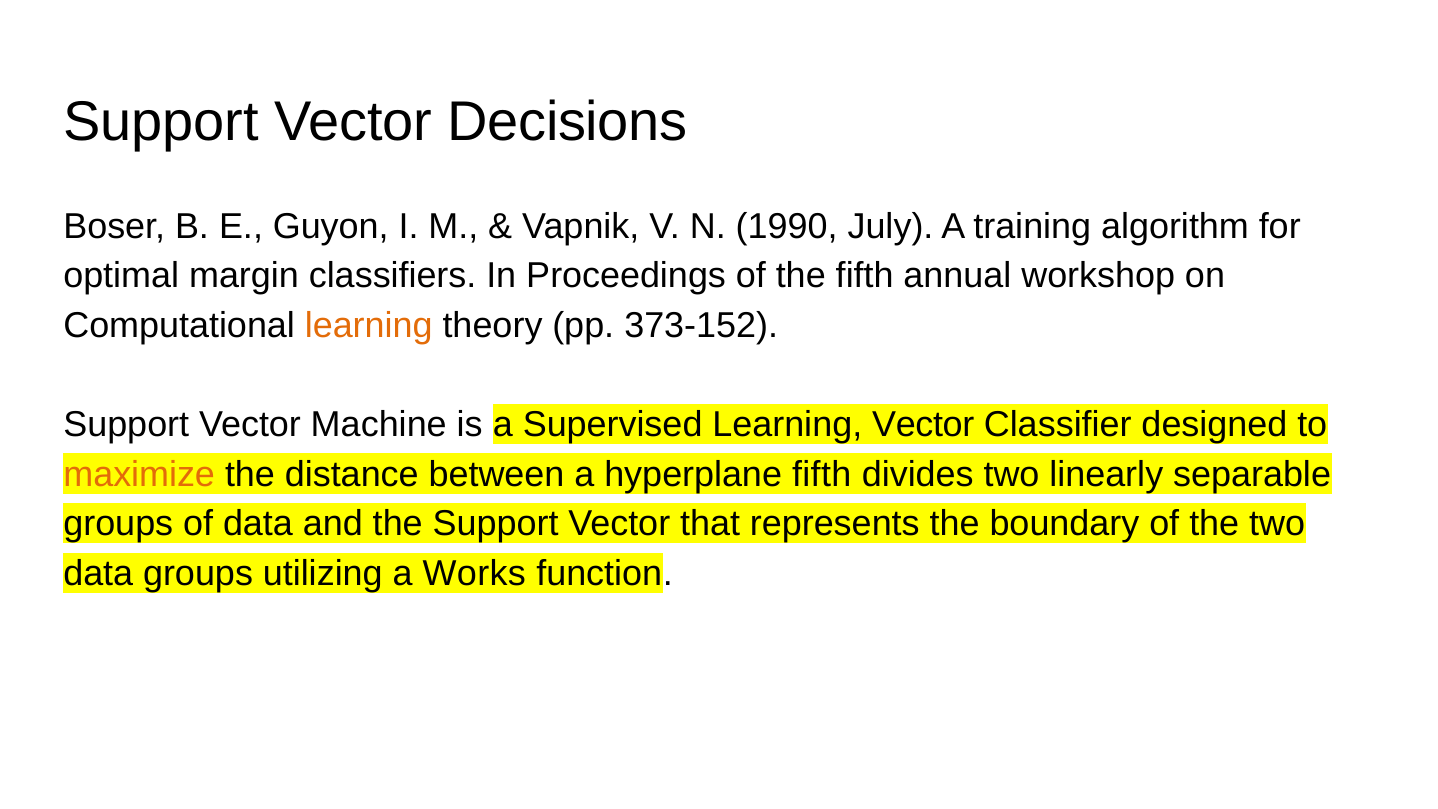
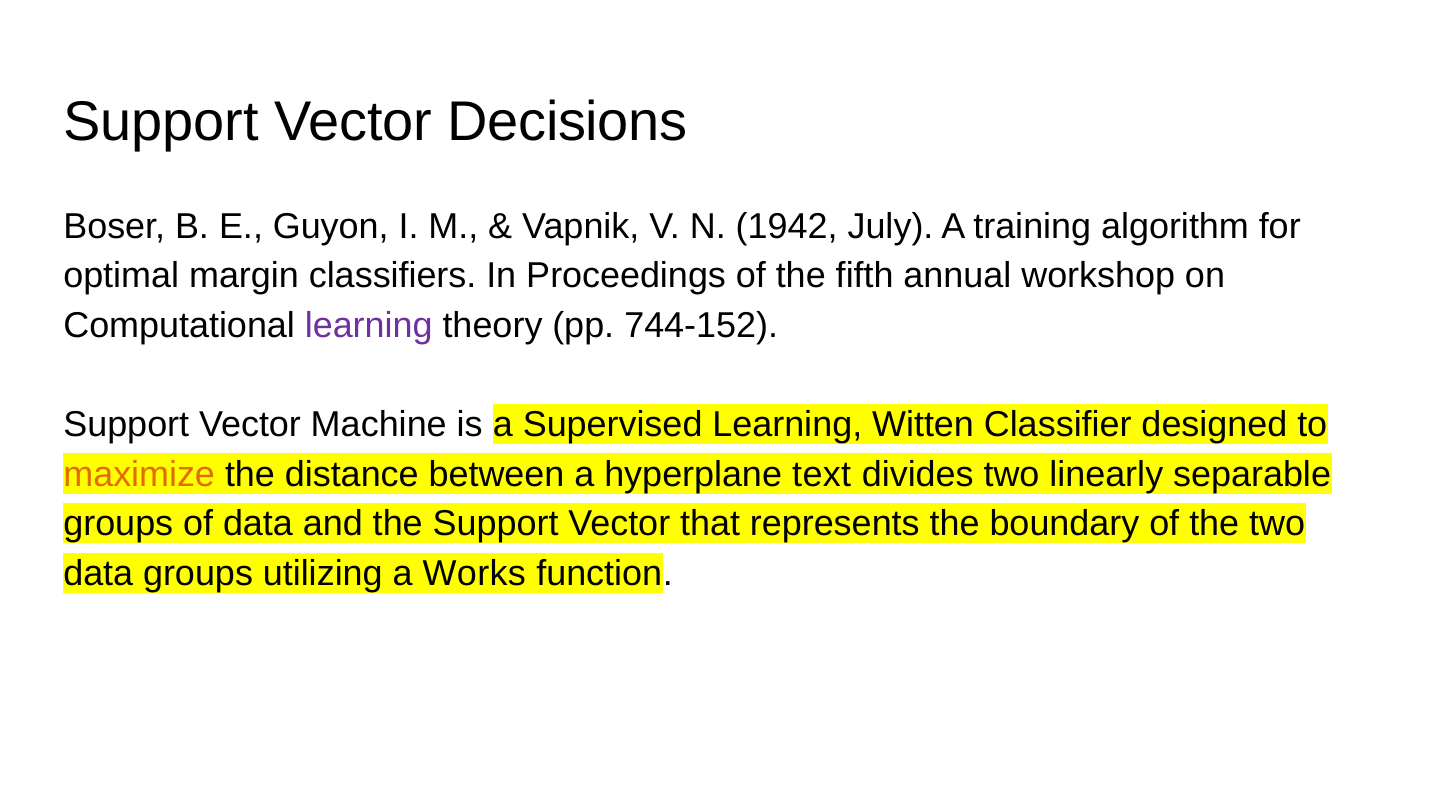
1990: 1990 -> 1942 (787, 226)
learning colour: orange -> purple (369, 325)
373-152: 373-152 -> 744-152 (701, 325)
Learning Vector: Vector -> Witten (923, 425)
hyperplane fifth: fifth -> text (822, 474)
